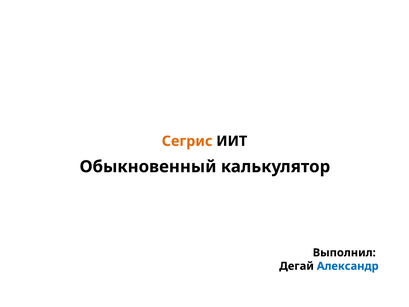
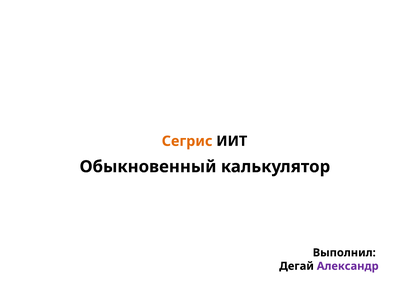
Александр colour: blue -> purple (348, 266)
